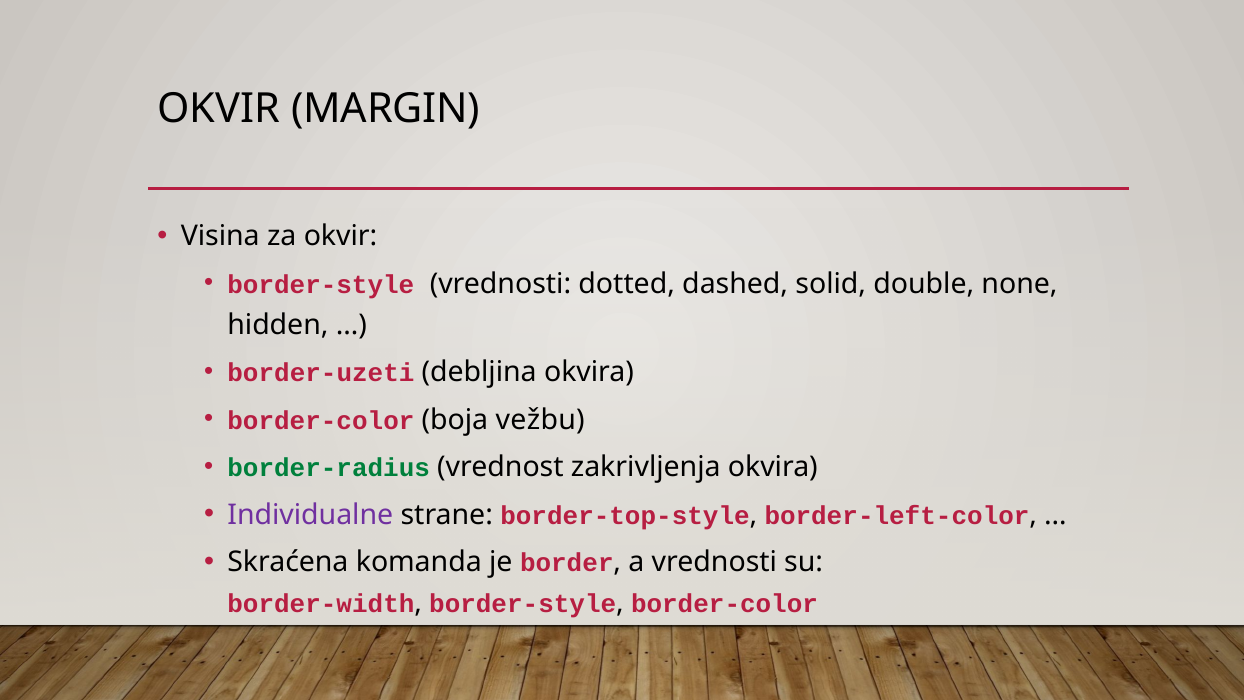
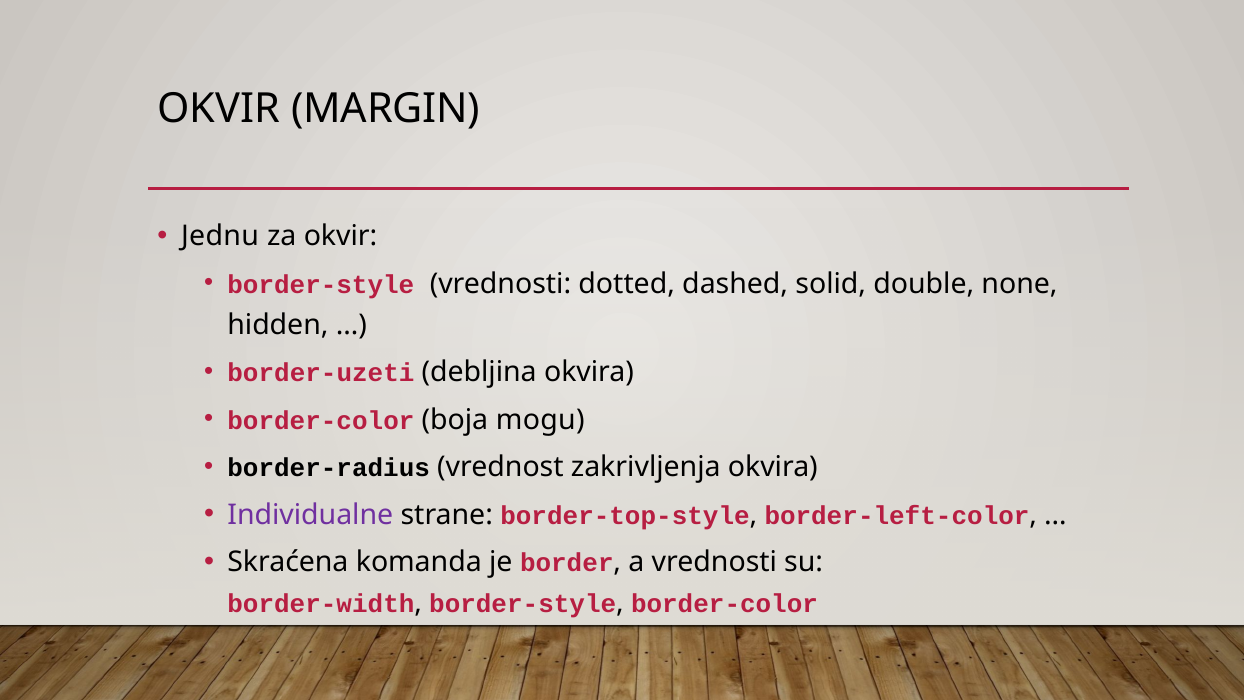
Visina: Visina -> Jednu (220, 236)
vežbu: vežbu -> mogu (540, 420)
border-radius colour: green -> black (329, 468)
